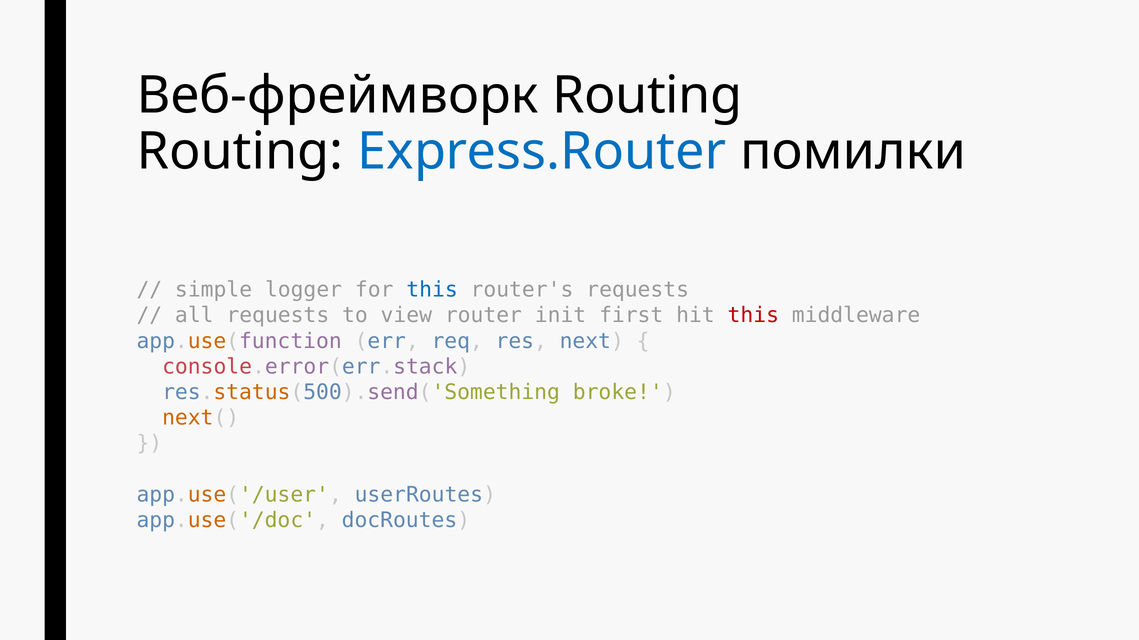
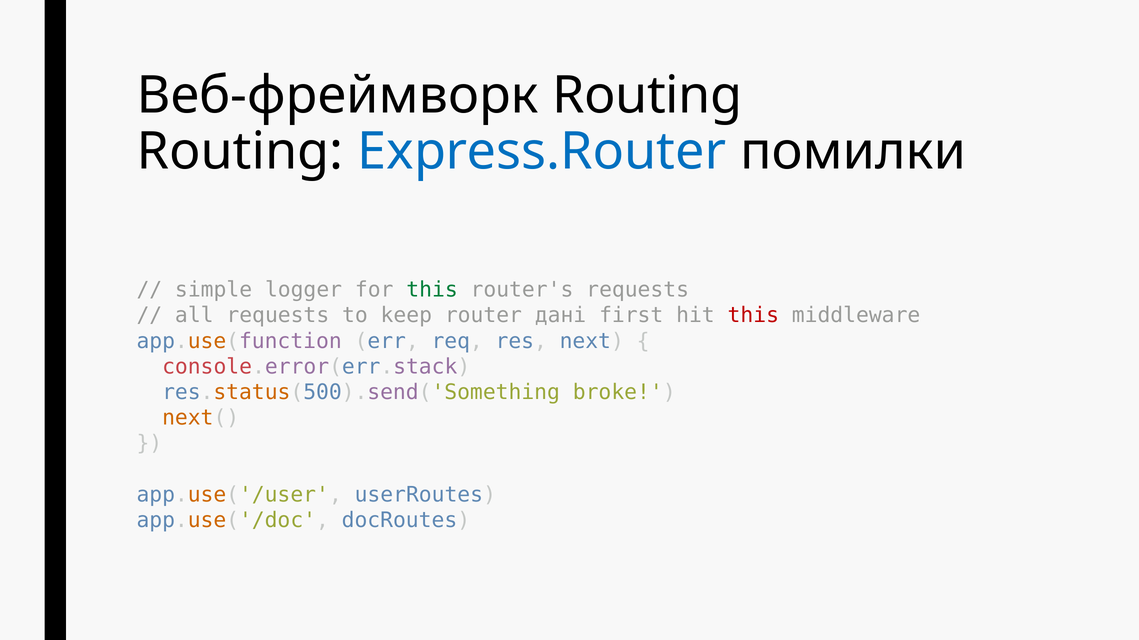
this colour: blue -> green (432, 290)
view: view -> keep (406, 316)
init: init -> дані (561, 316)
